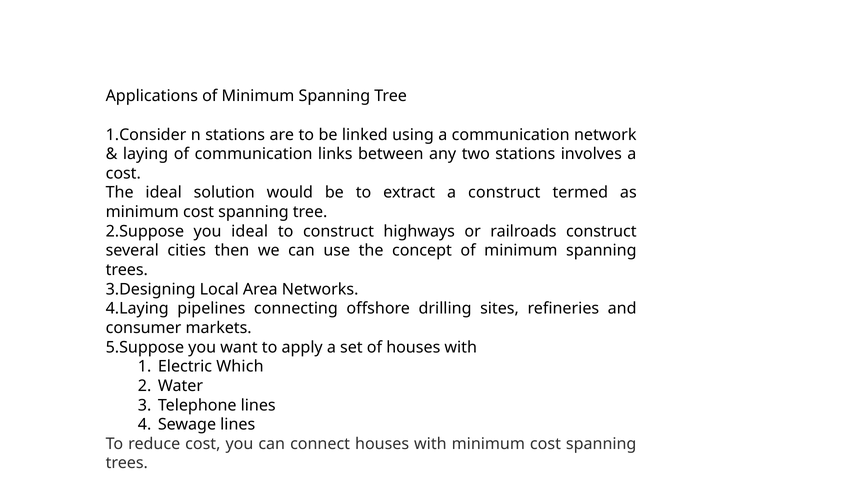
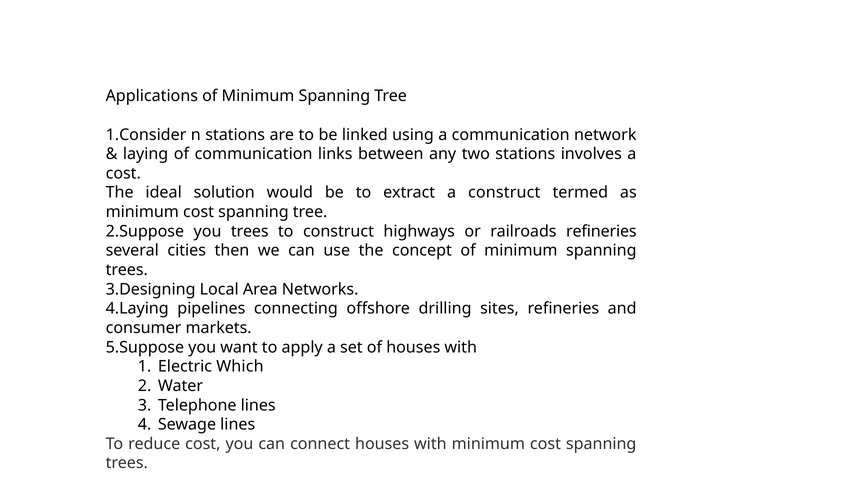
you ideal: ideal -> trees (250, 231)
railroads construct: construct -> refineries (601, 231)
